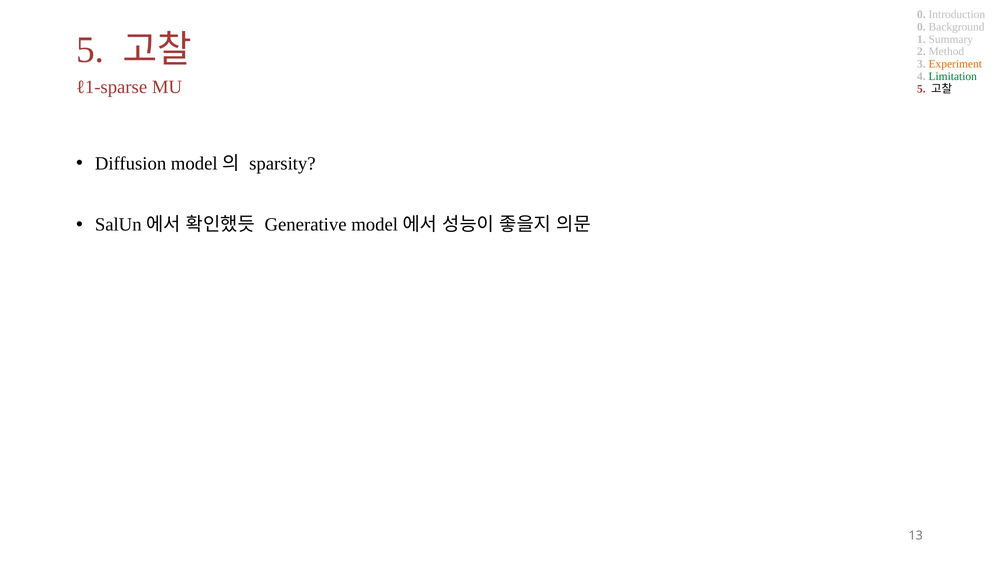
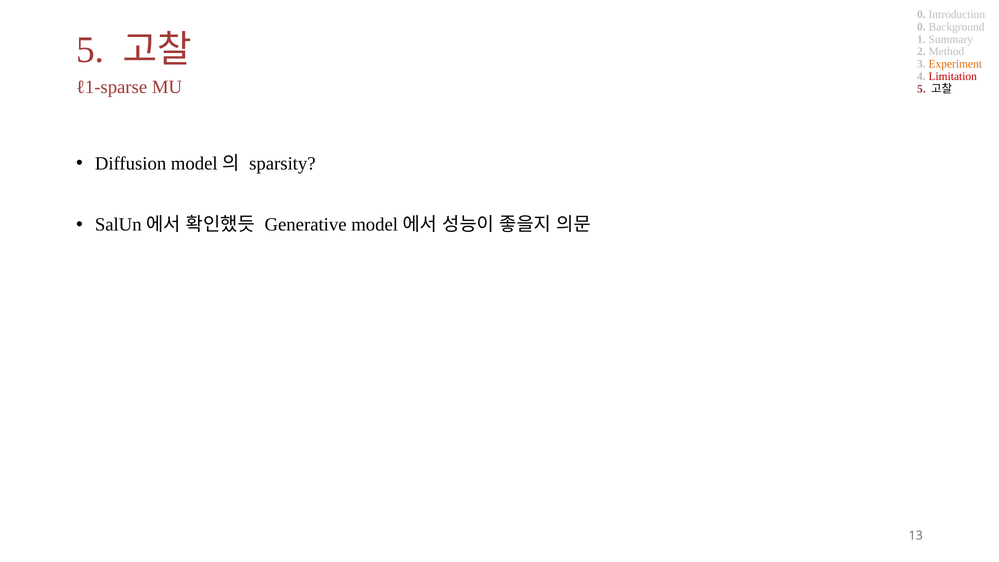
Limitation colour: green -> red (953, 76)
